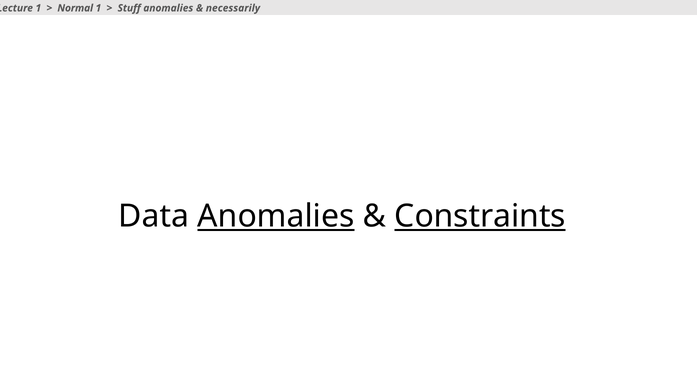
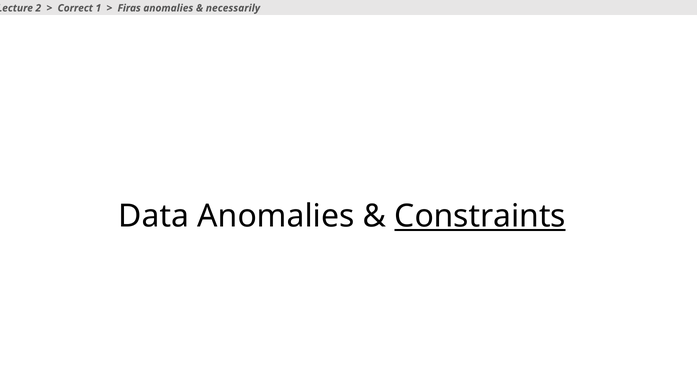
1: 1 -> 2 (38, 8)
Normal: Normal -> Correct (75, 8)
Stuff: Stuff -> Firas (129, 8)
Anomalies underline: present -> none (276, 216)
